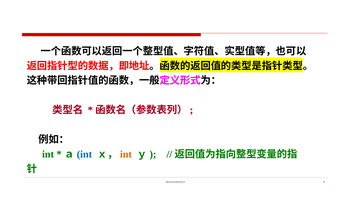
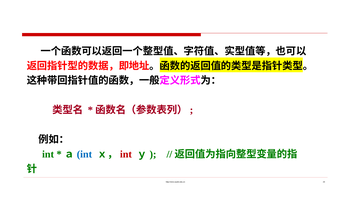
int colour: orange -> red (126, 155)
